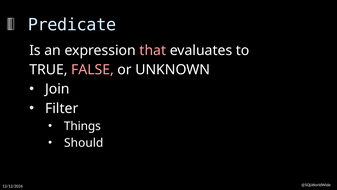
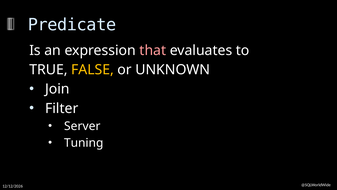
FALSE colour: pink -> yellow (93, 70)
Things: Things -> Server (82, 126)
Should: Should -> Tuning (84, 143)
